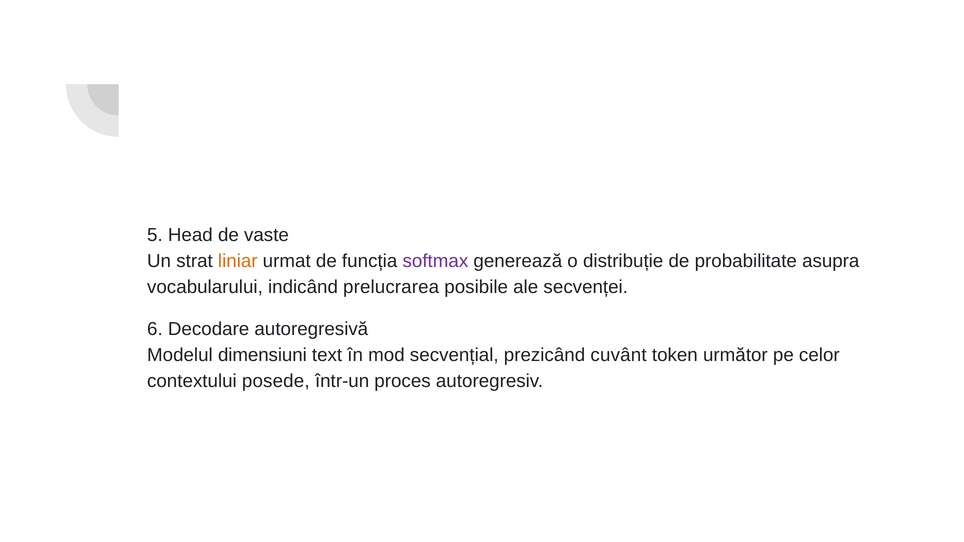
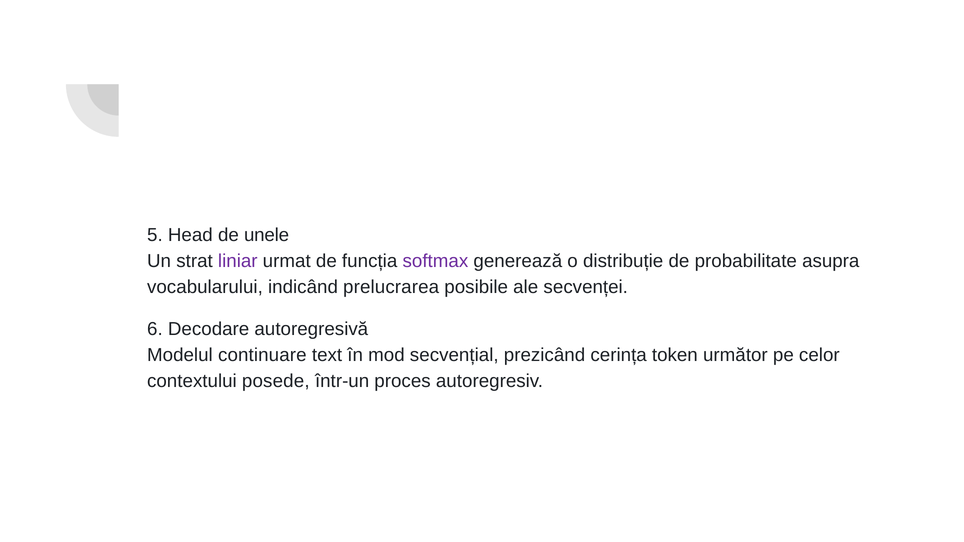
vaste: vaste -> unele (267, 235)
liniar colour: orange -> purple (238, 261)
dimensiuni: dimensiuni -> continuare (262, 355)
cuvânt: cuvânt -> cerința (619, 355)
